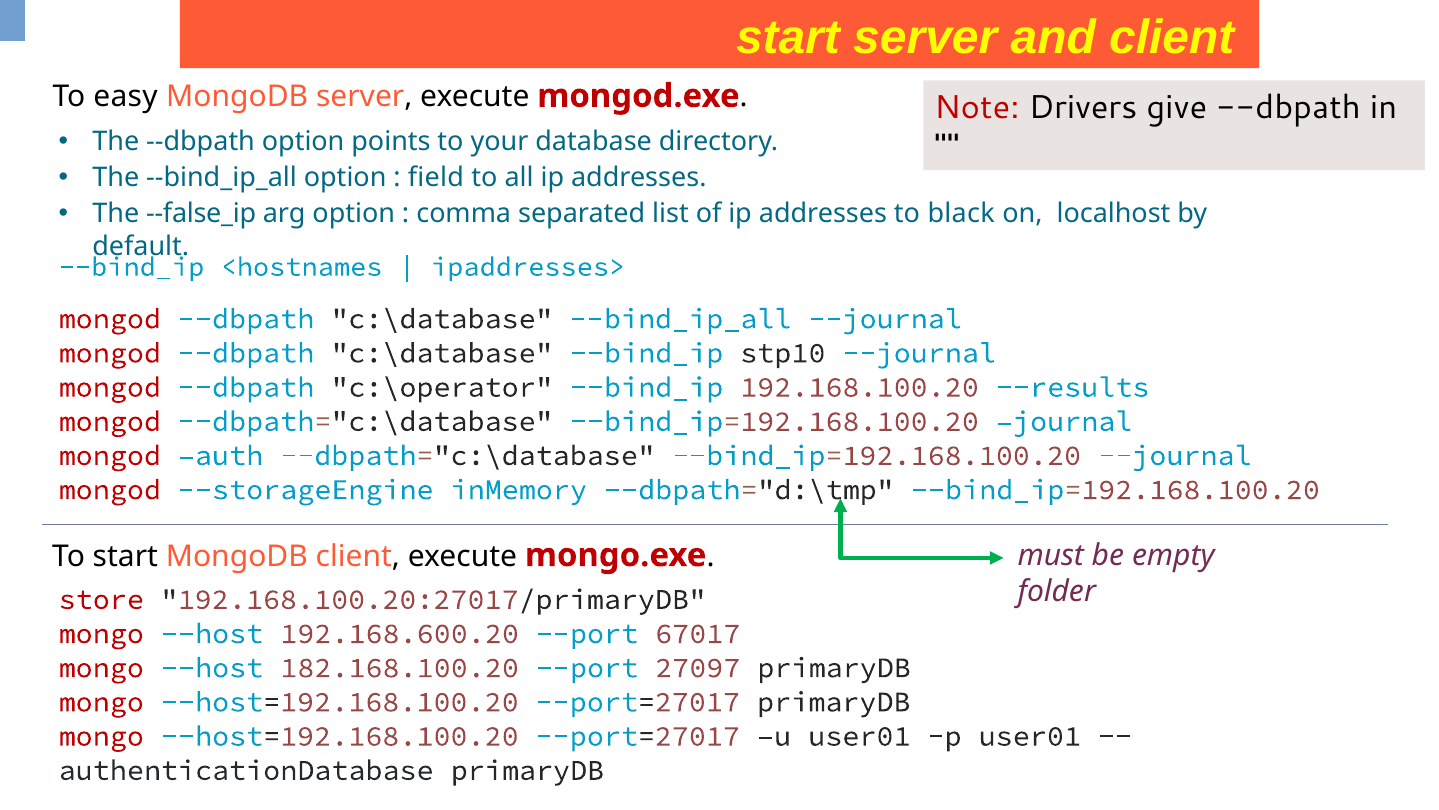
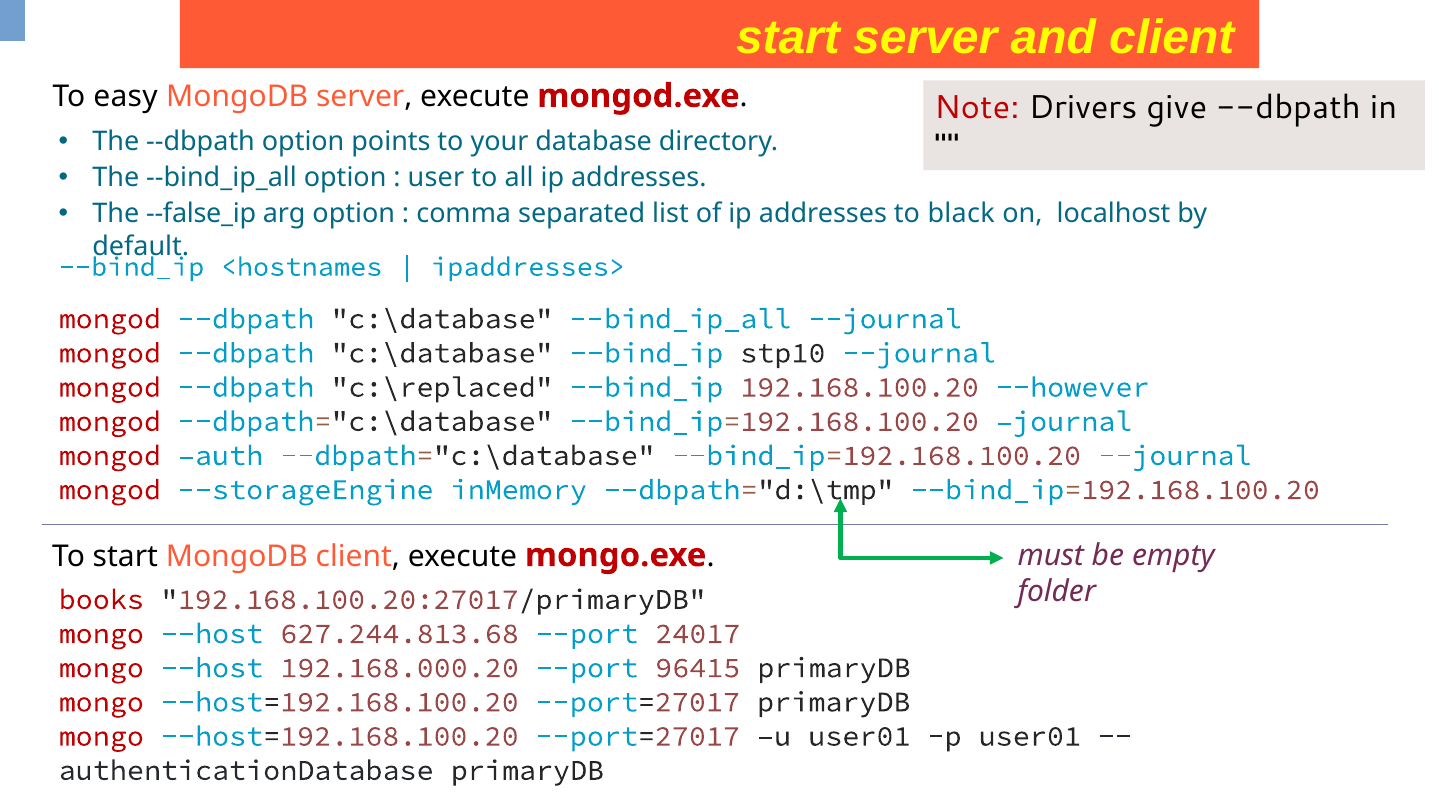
field: field -> user (436, 178)
c:\operator: c:\operator -> c:\replaced (442, 387)
--results: --results -> --however (1073, 387)
store: store -> books (101, 599)
192.168.600.20: 192.168.600.20 -> 627.244.813.68 (400, 633)
67017: 67017 -> 24017 (698, 633)
182.168.100.20: 182.168.100.20 -> 192.168.000.20 (400, 667)
27097: 27097 -> 96415 (698, 667)
